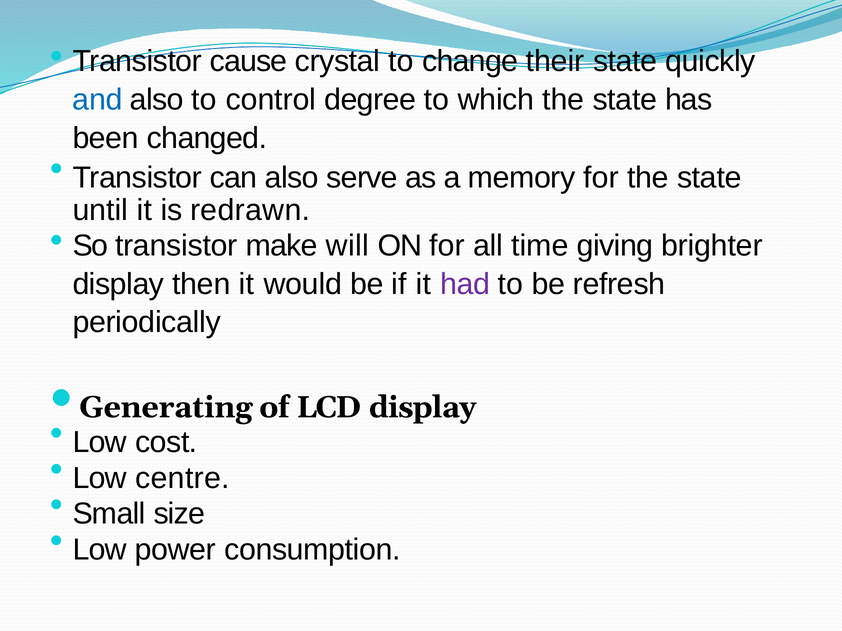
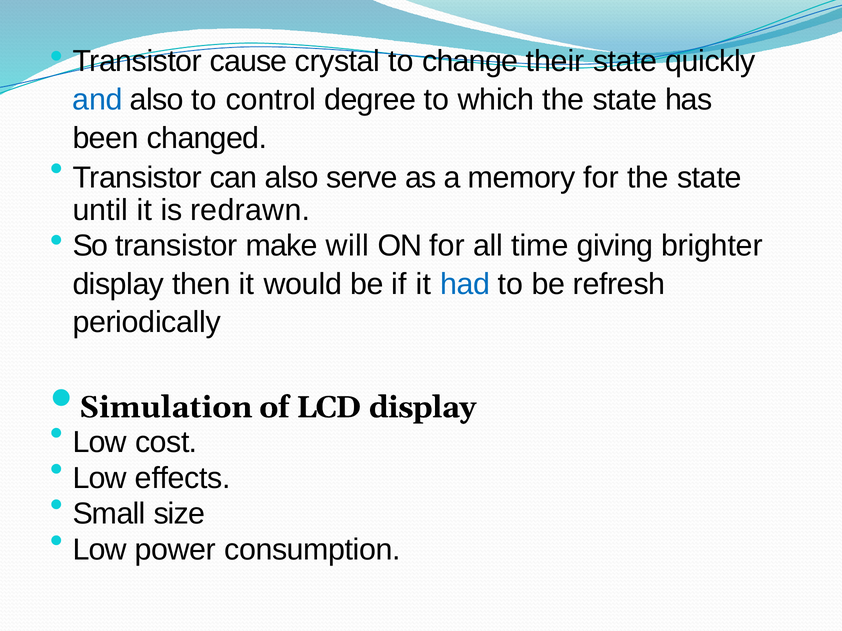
had colour: purple -> blue (465, 284)
Generating: Generating -> Simulation (166, 408)
centre: centre -> effects (183, 478)
